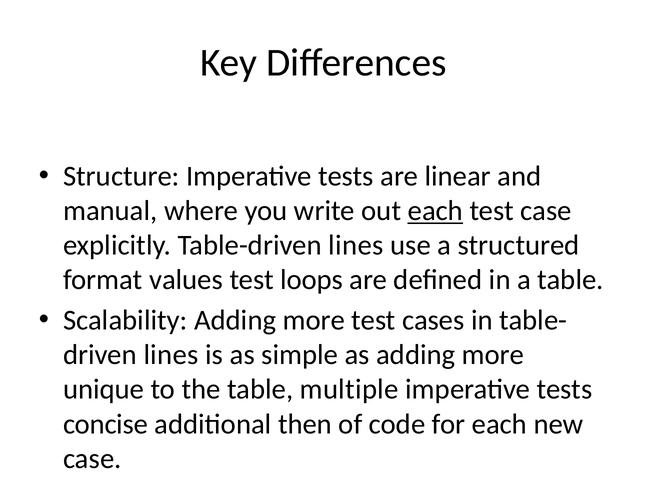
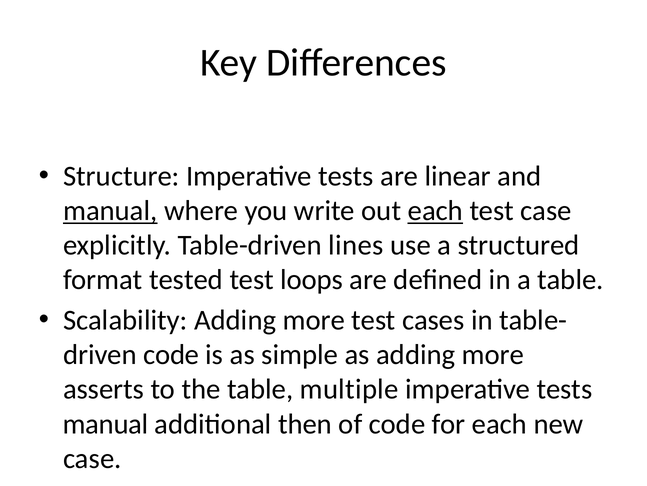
manual underline: none -> present (110, 211)
values: values -> tested (186, 280)
lines: lines -> code (171, 354)
unique: unique -> asserts (104, 389)
concise: concise -> manual (106, 423)
